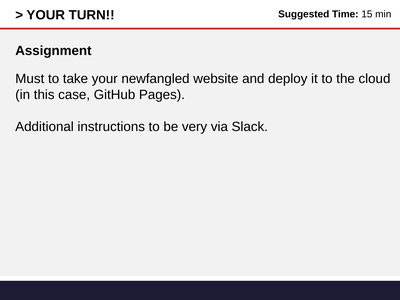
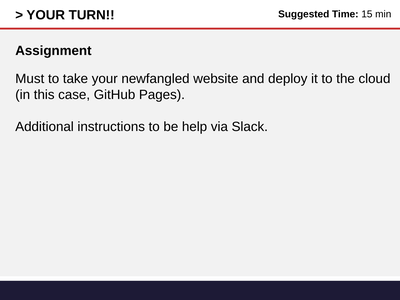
very: very -> help (195, 127)
